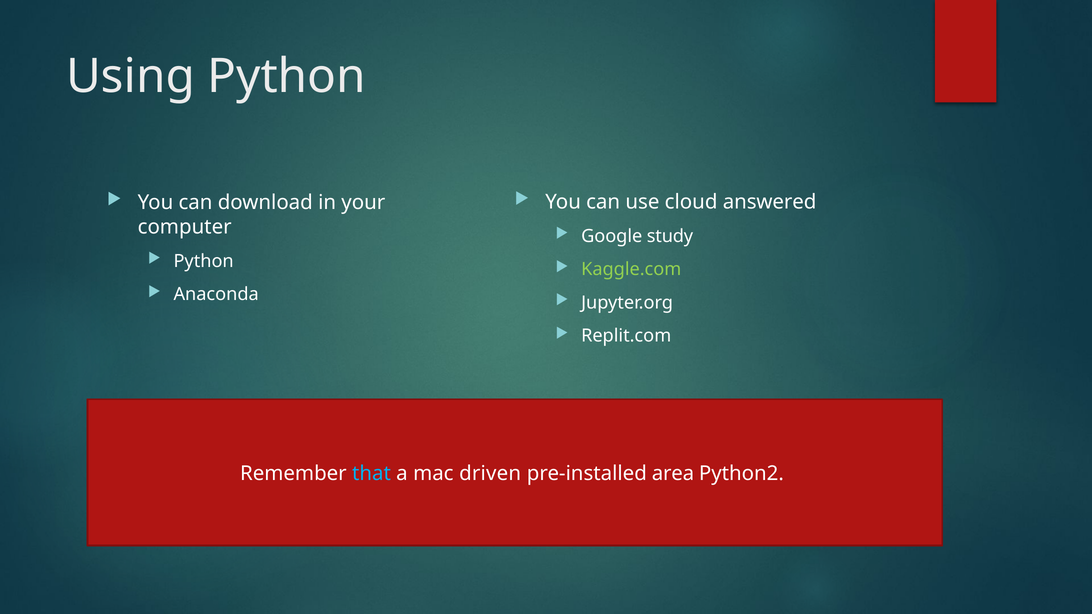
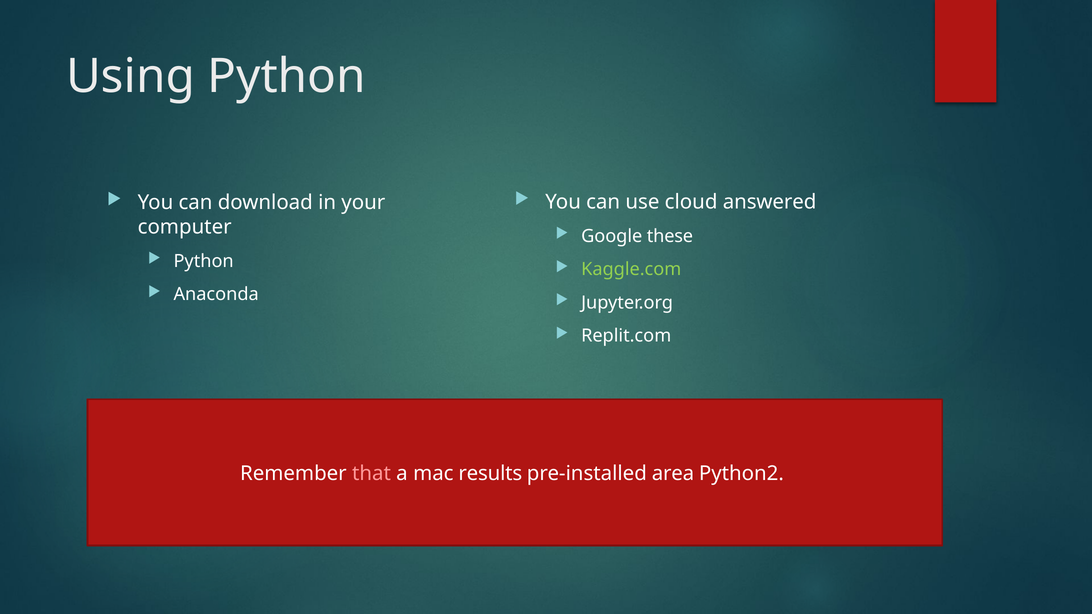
study: study -> these (670, 236)
that colour: light blue -> pink (371, 474)
driven: driven -> results (490, 474)
